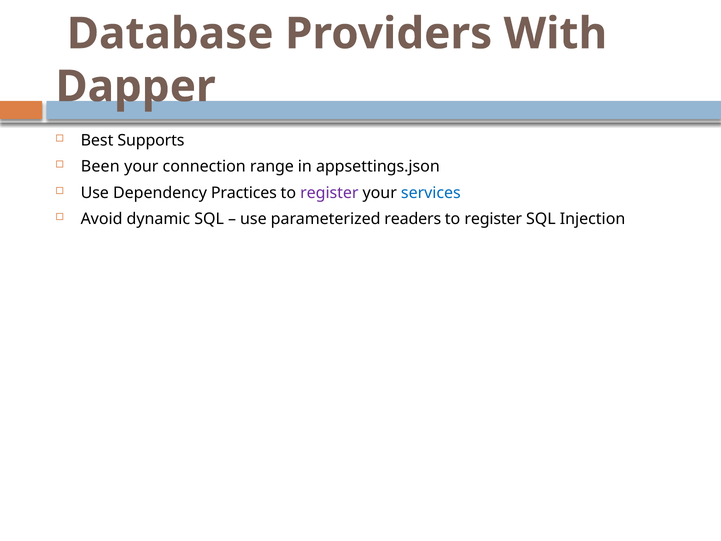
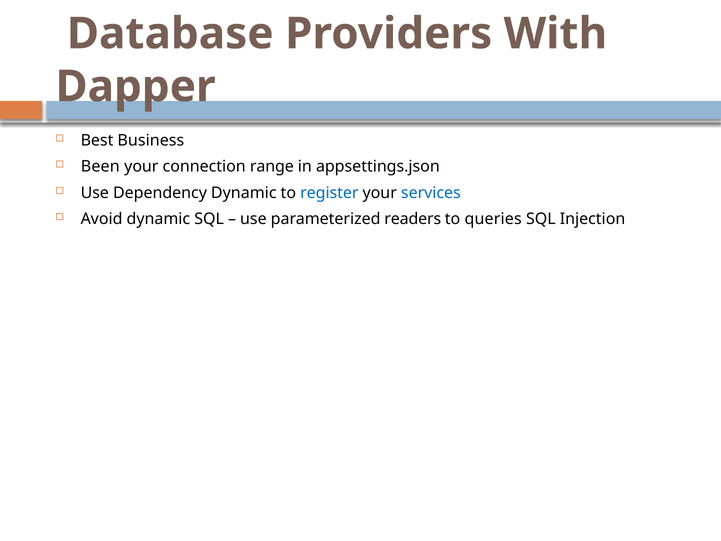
Supports: Supports -> Business (151, 140)
Dependency Practices: Practices -> Dynamic (244, 193)
register colour: purple -> blue (329, 193)
register: register -> queries (493, 219)
